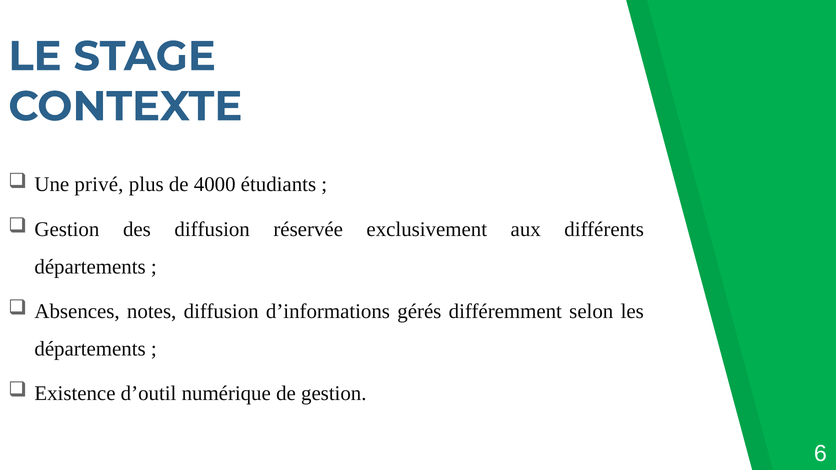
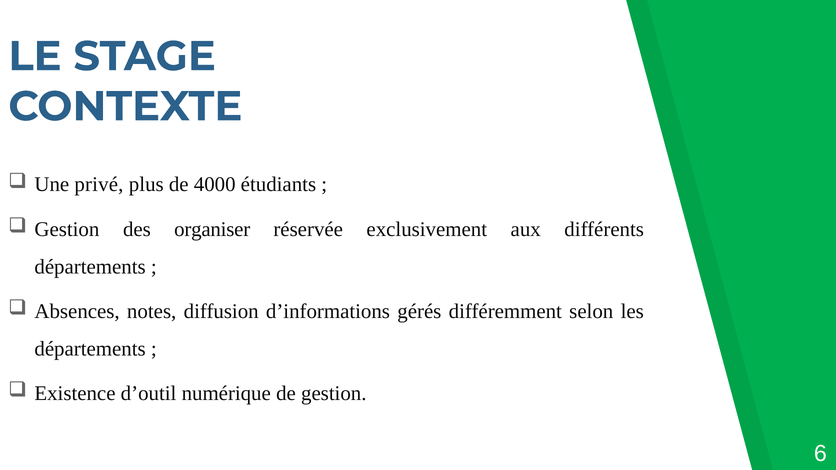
des diffusion: diffusion -> organiser (212, 229)
